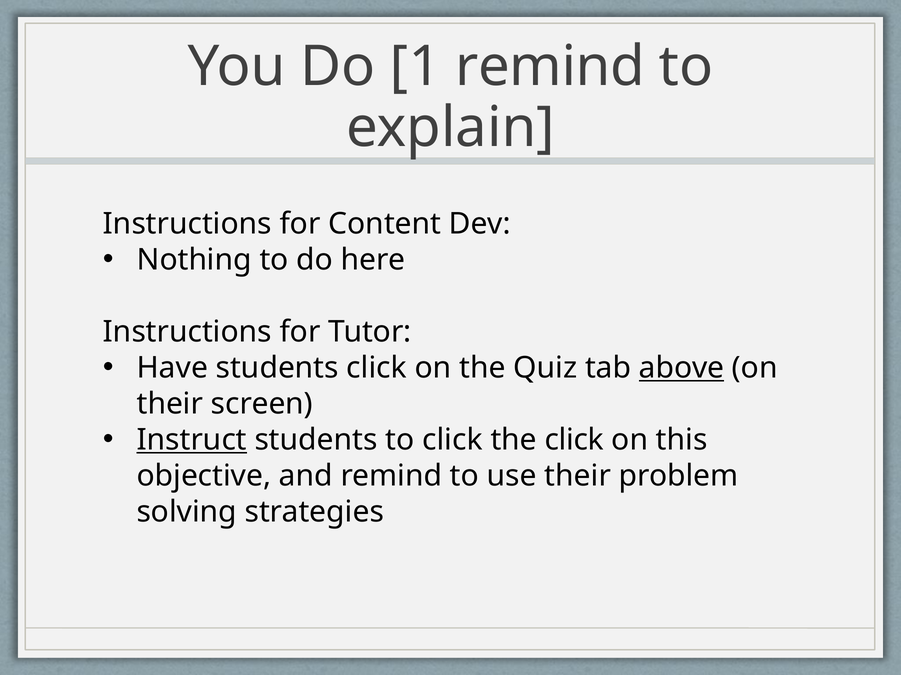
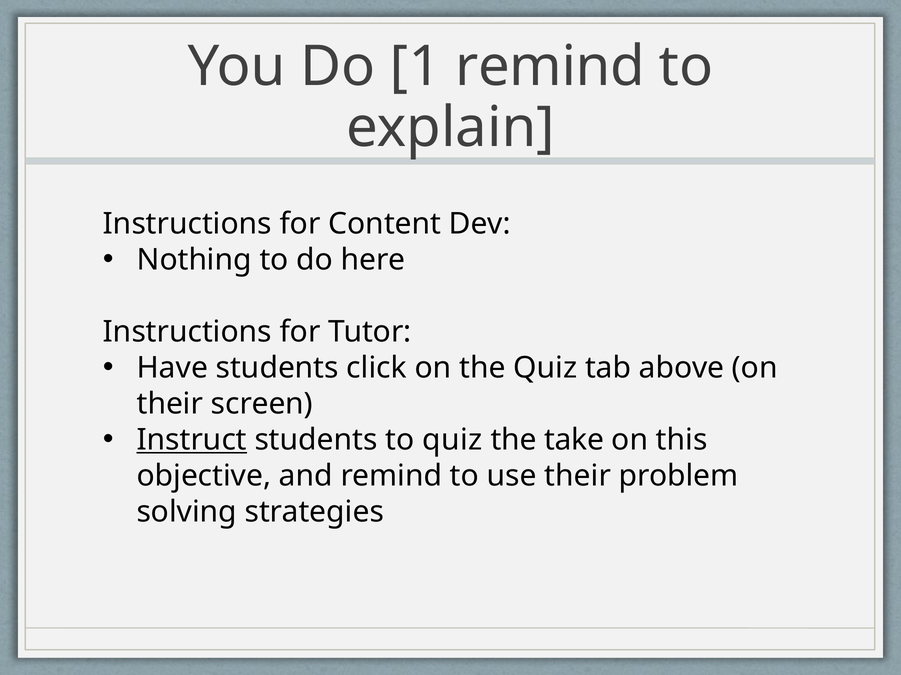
above underline: present -> none (682, 368)
to click: click -> quiz (452, 440)
the click: click -> take (574, 440)
